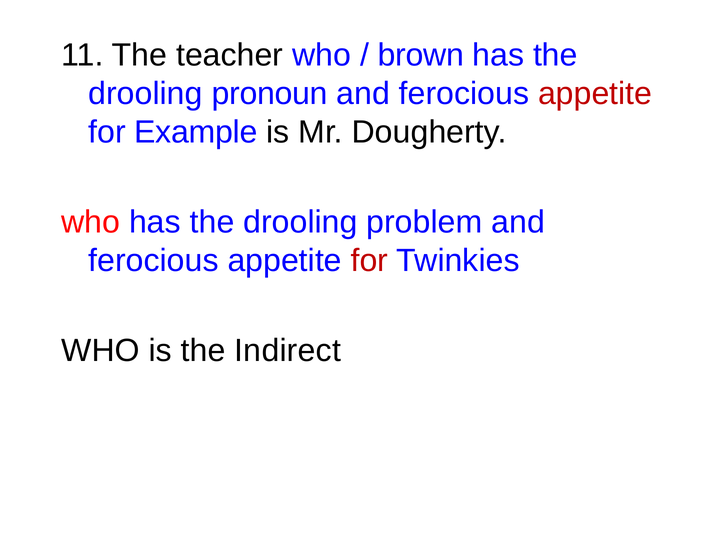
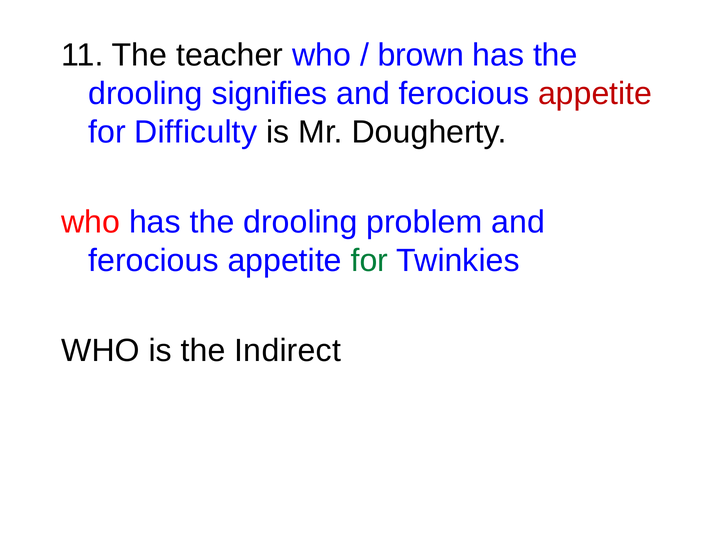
pronoun: pronoun -> signifies (270, 94)
Example: Example -> Difficulty (196, 132)
for colour: red -> green (369, 261)
